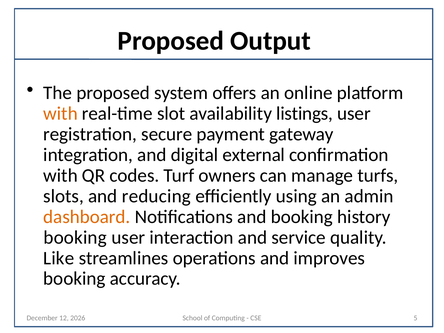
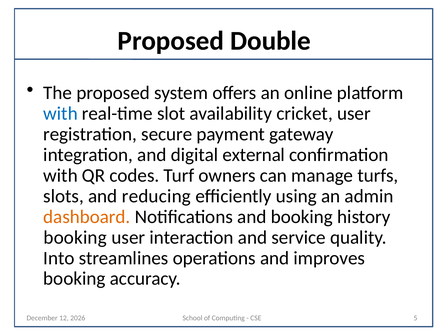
Output: Output -> Double (271, 41)
with colour: orange -> blue (61, 113)
listings: listings -> cricket (305, 113)
Like: Like -> Into (59, 258)
